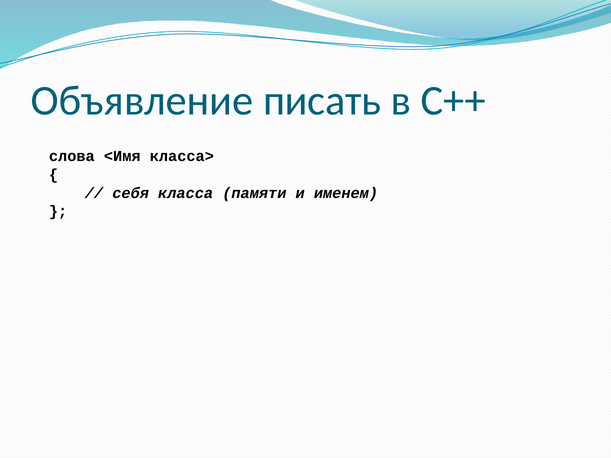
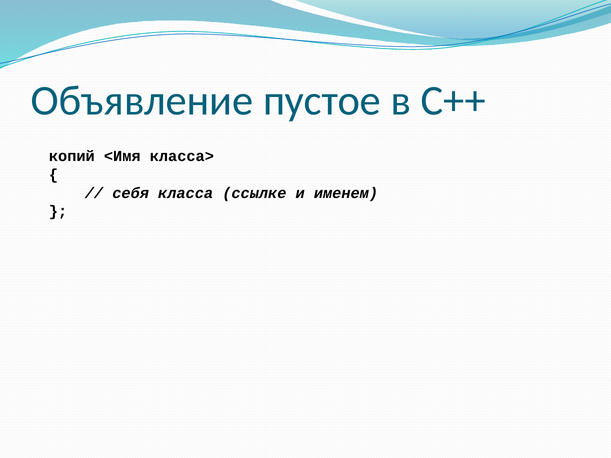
писать: писать -> пустое (322, 101)
слова: слова -> копий (72, 156)
памяти: памяти -> ссылке (254, 193)
